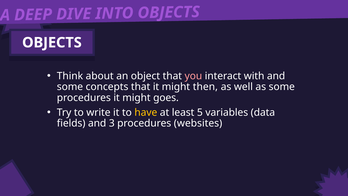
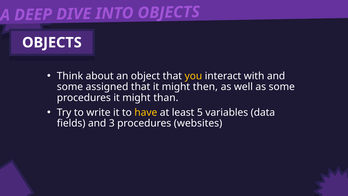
you colour: pink -> yellow (193, 76)
concepts: concepts -> assigned (107, 87)
goes: goes -> than (166, 98)
